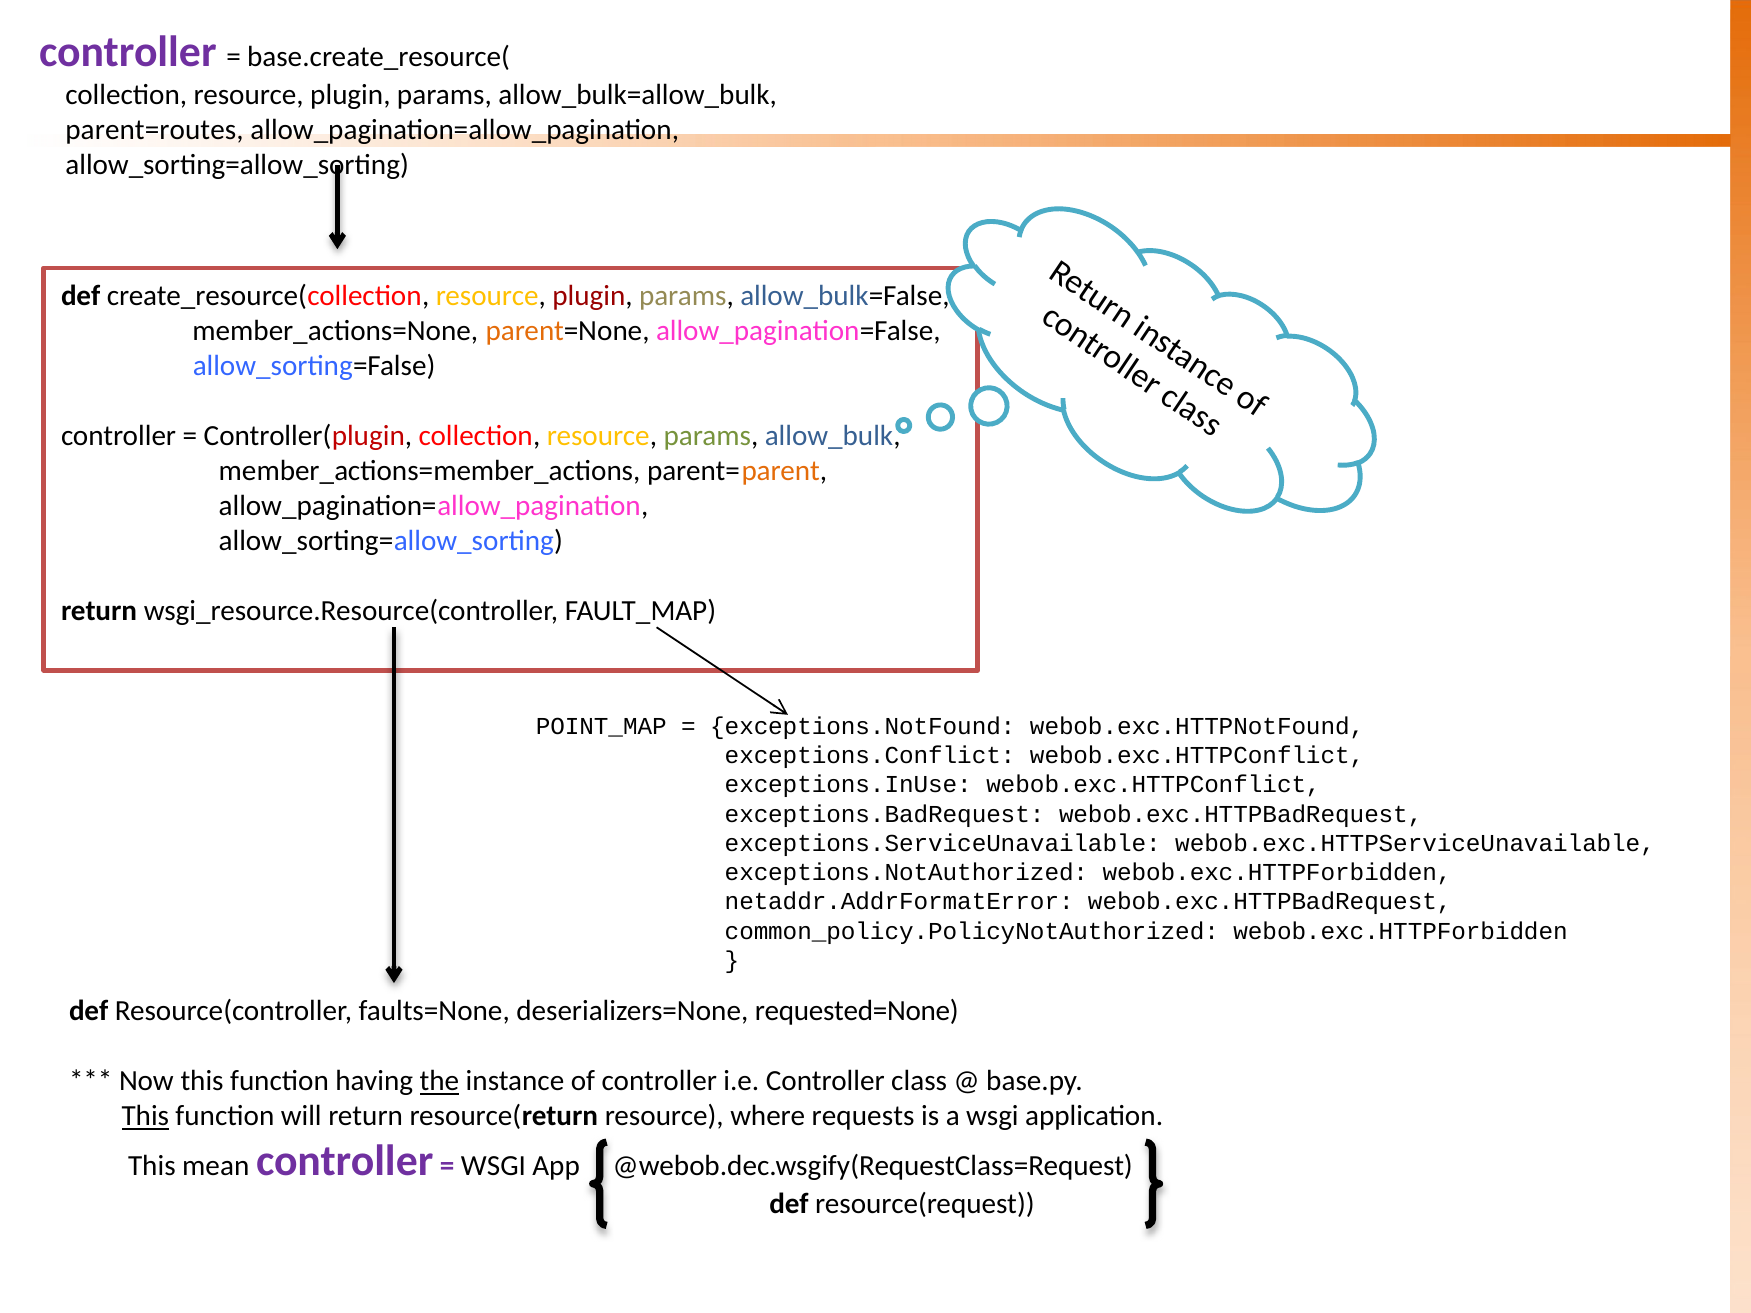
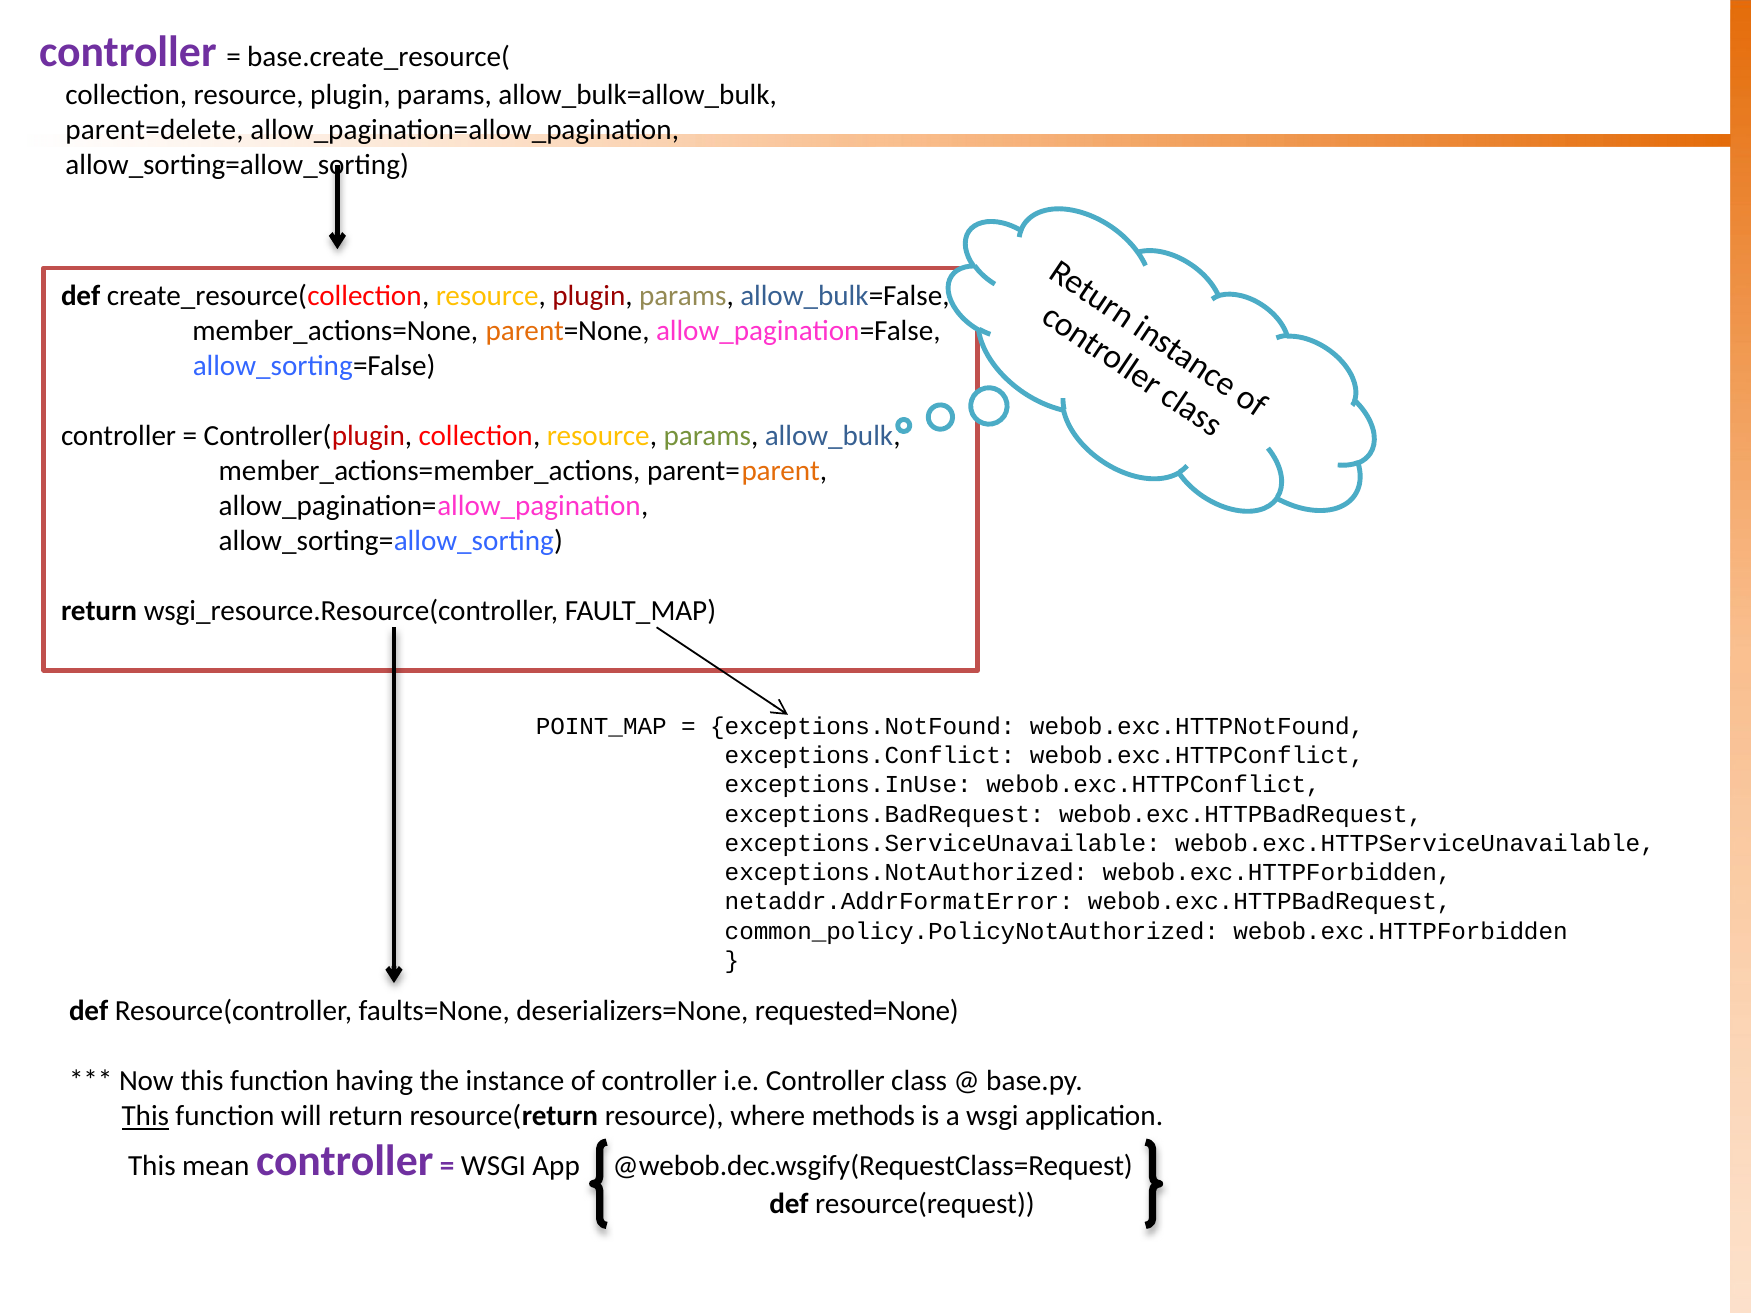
parent=routes: parent=routes -> parent=delete (154, 130)
the underline: present -> none (439, 1081)
requests: requests -> methods (863, 1116)
